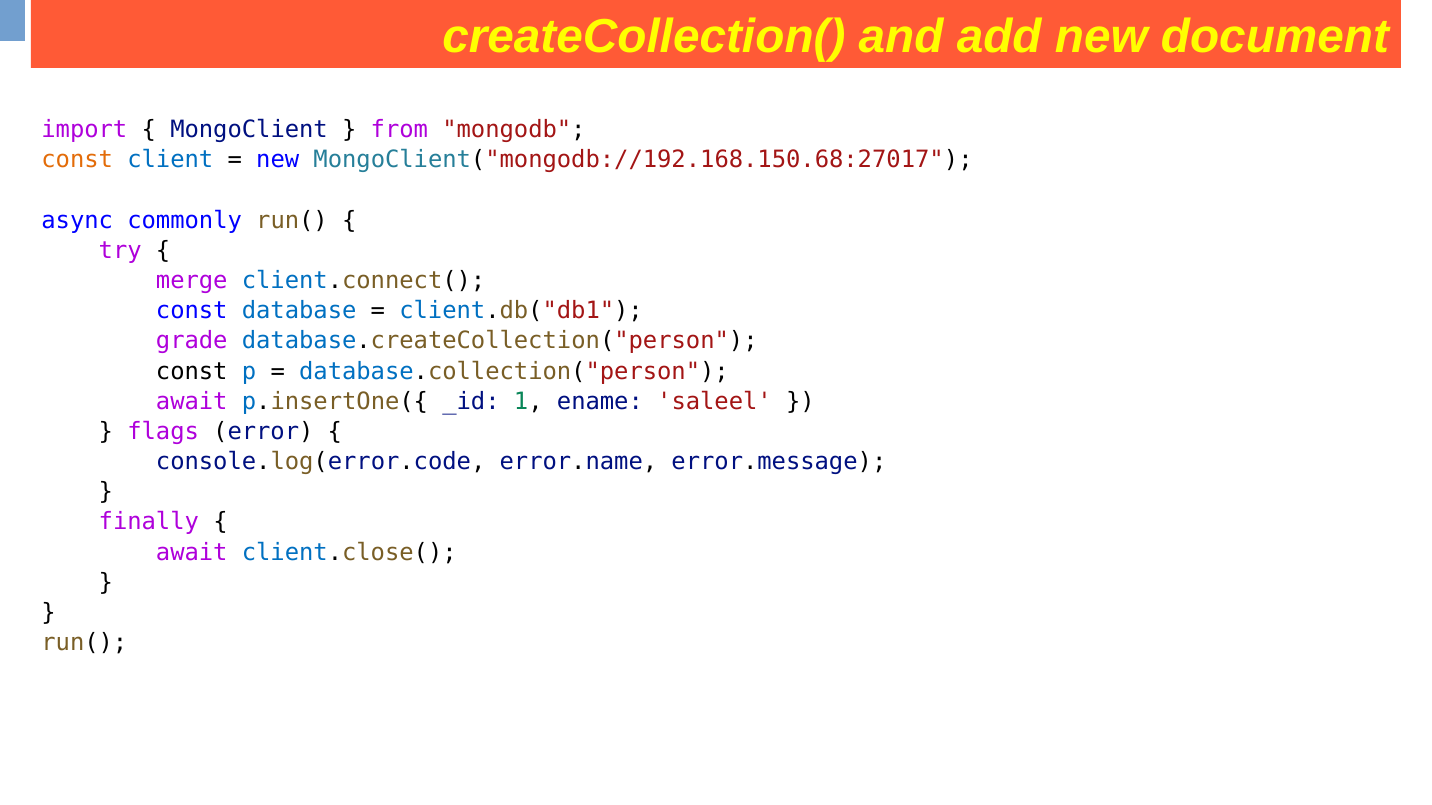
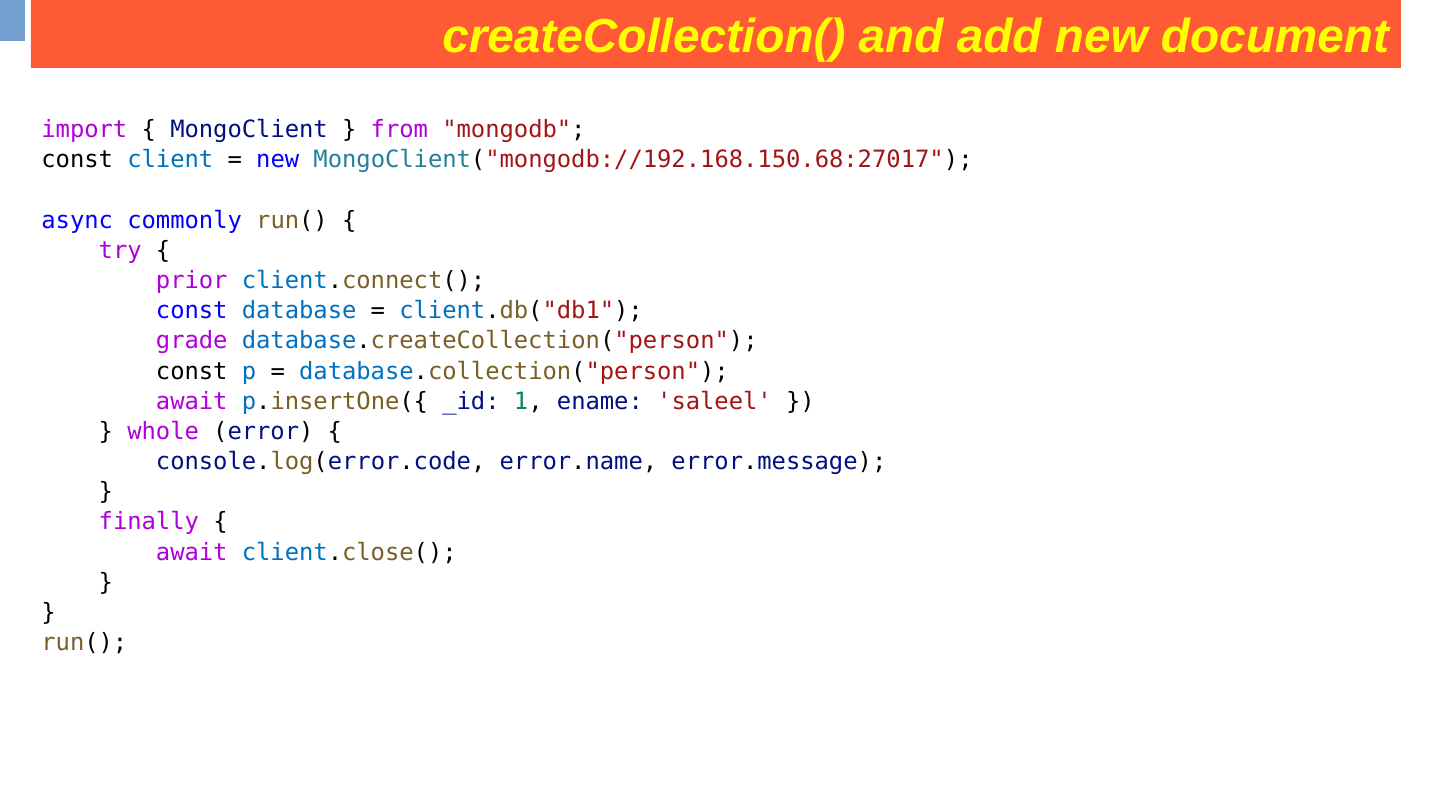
const colour: orange -> black (77, 160)
merge: merge -> prior (192, 281)
flags: flags -> whole (163, 432)
